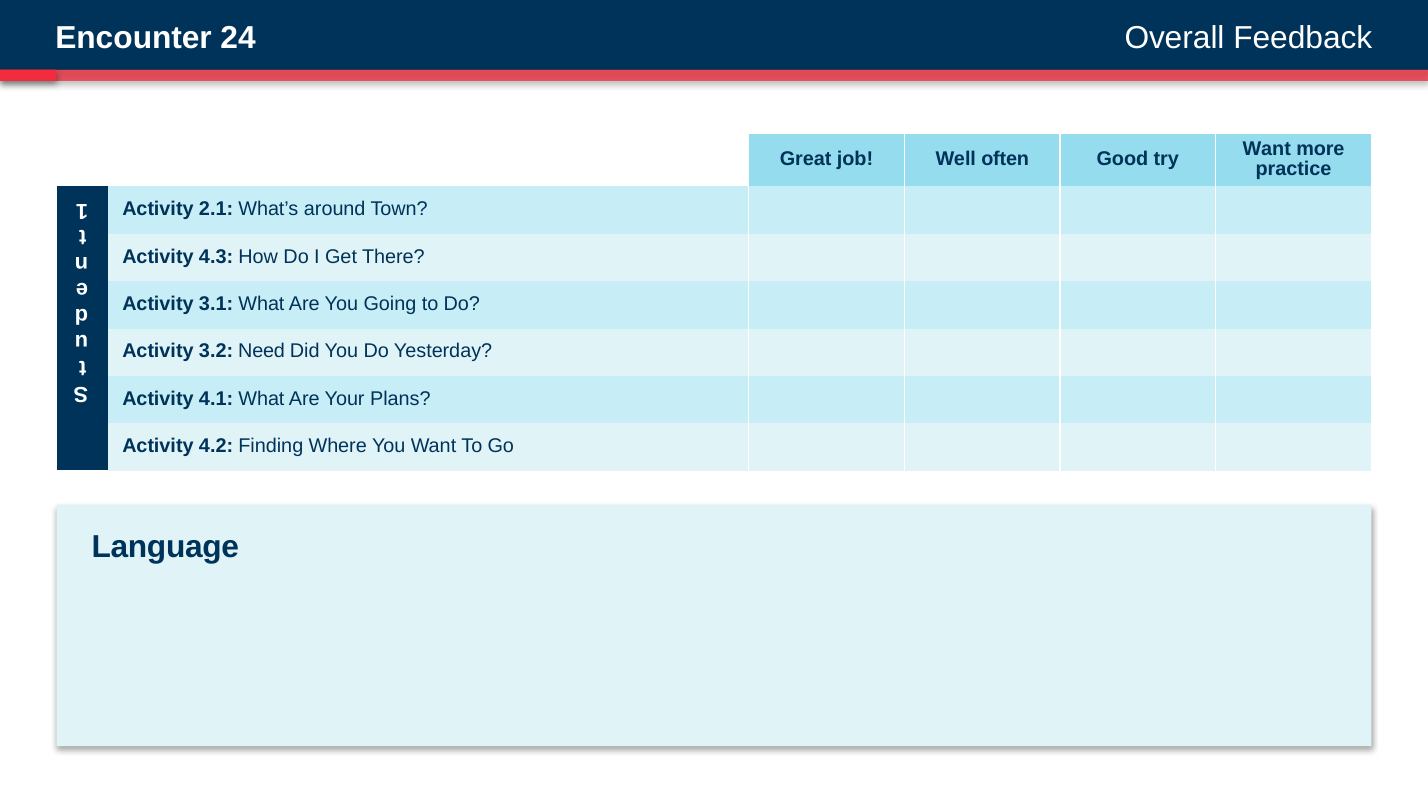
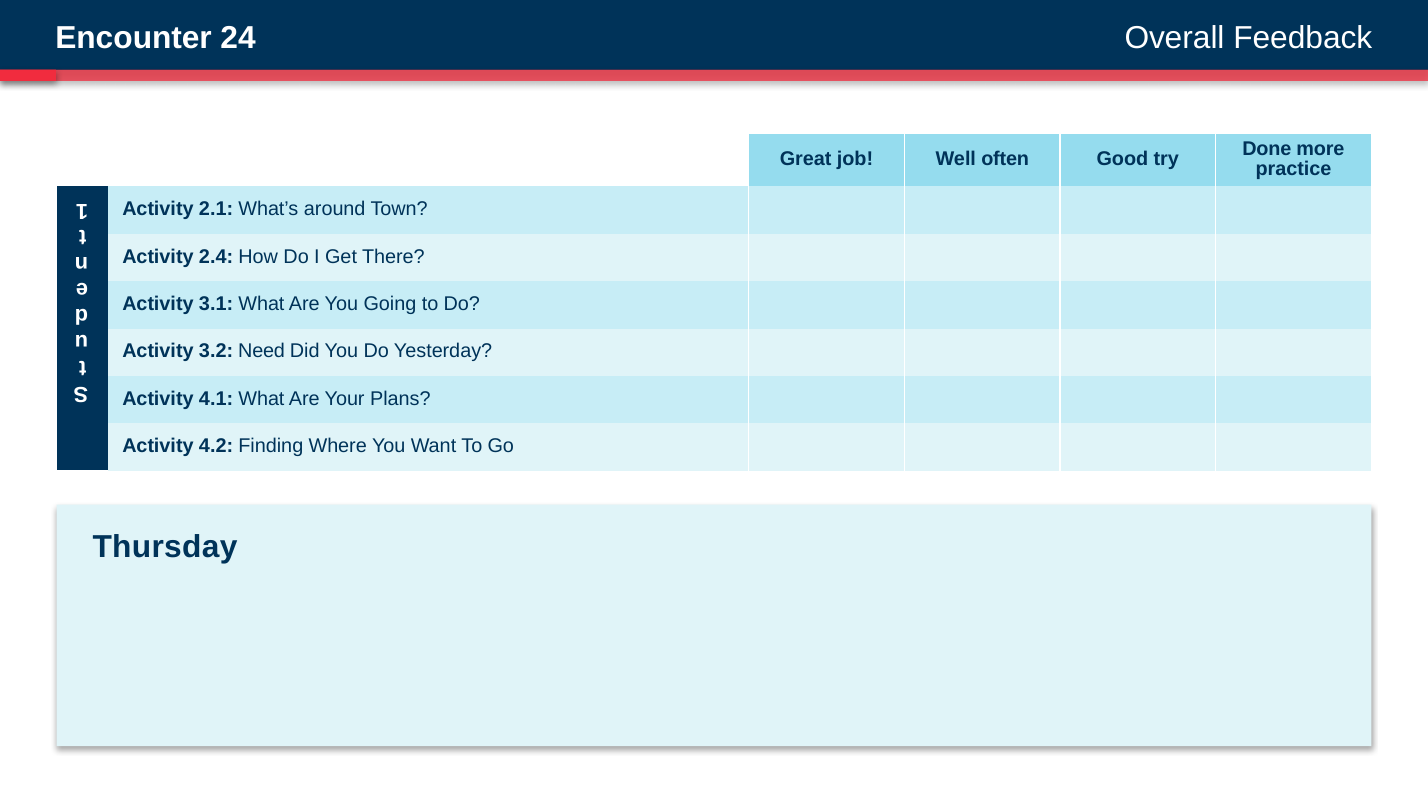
try Want: Want -> Done (1267, 149)
4.3: 4.3 -> 2.4 (216, 257)
Language: Language -> Thursday (165, 547)
